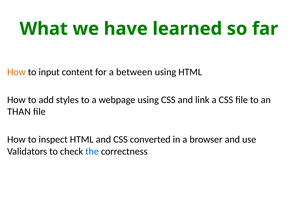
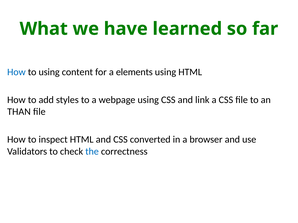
How colour: orange -> blue (16, 72)
to input: input -> using (49, 72)
between: between -> elements (134, 72)
